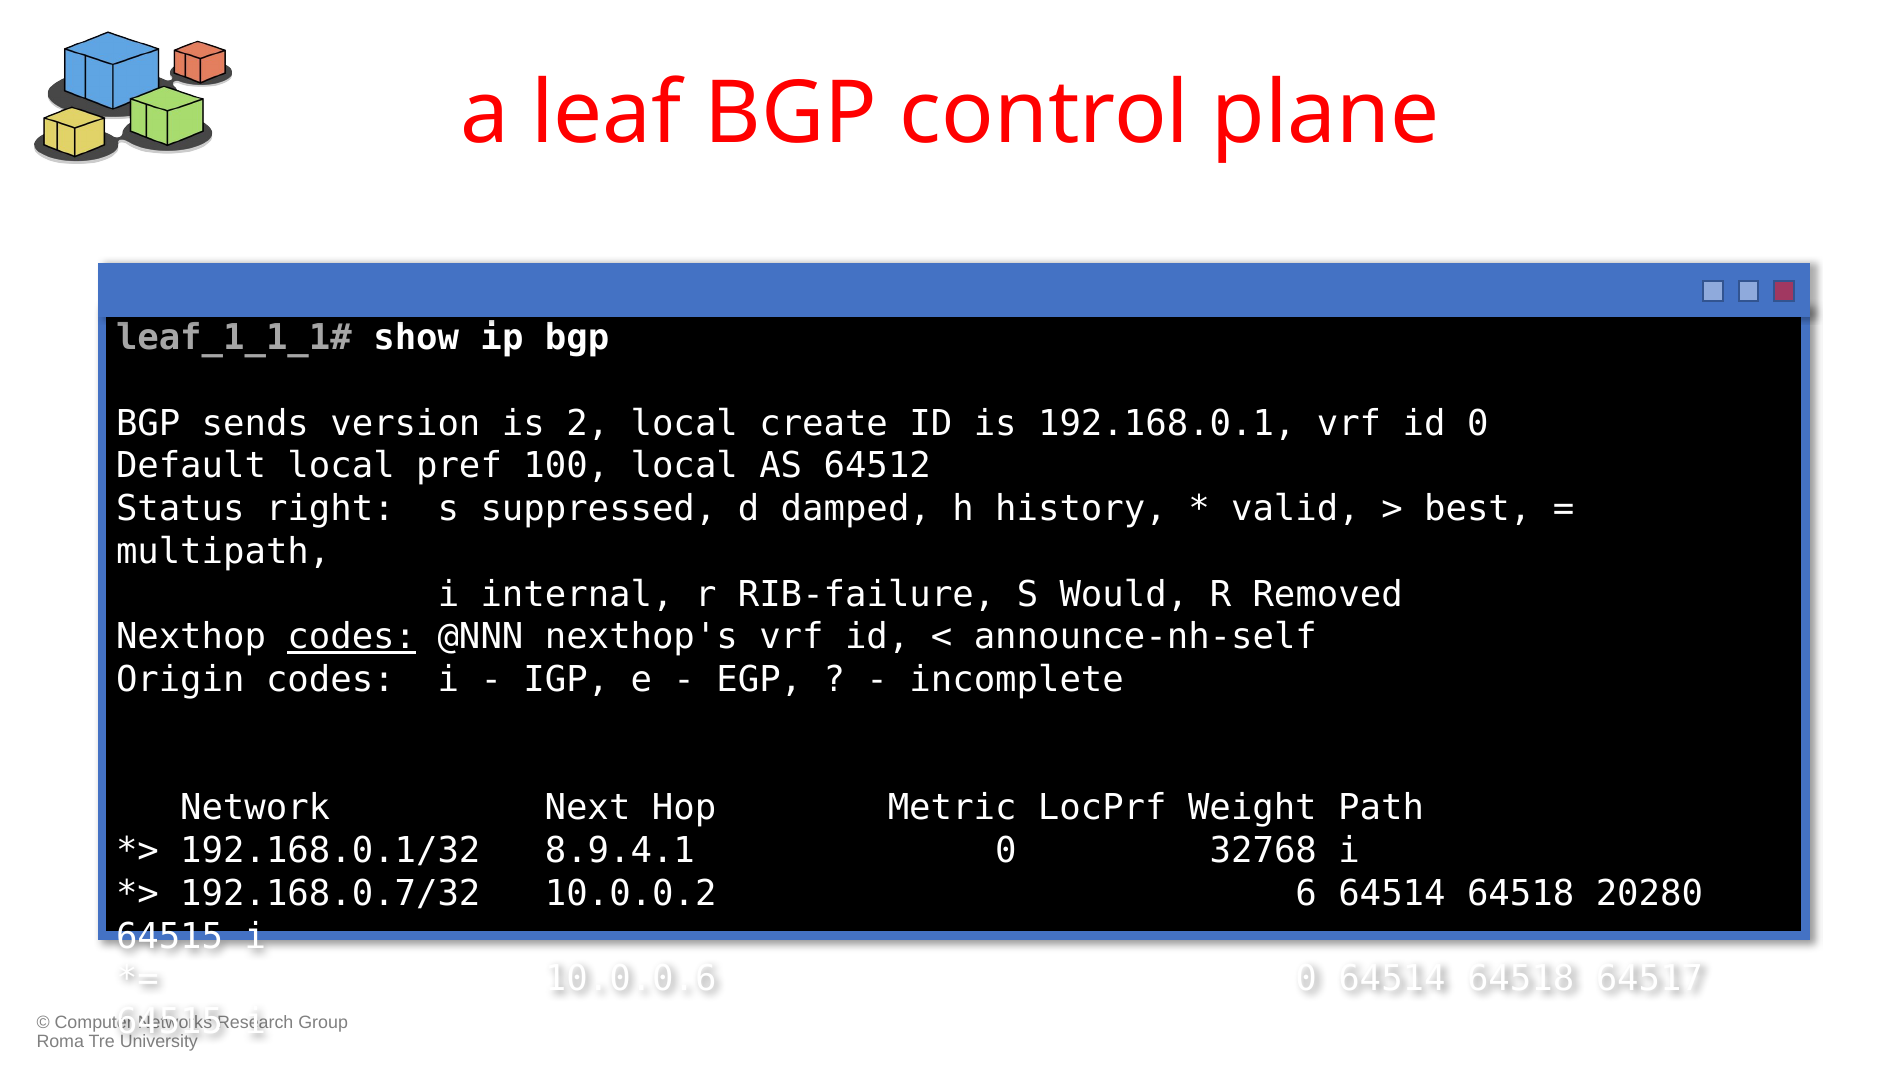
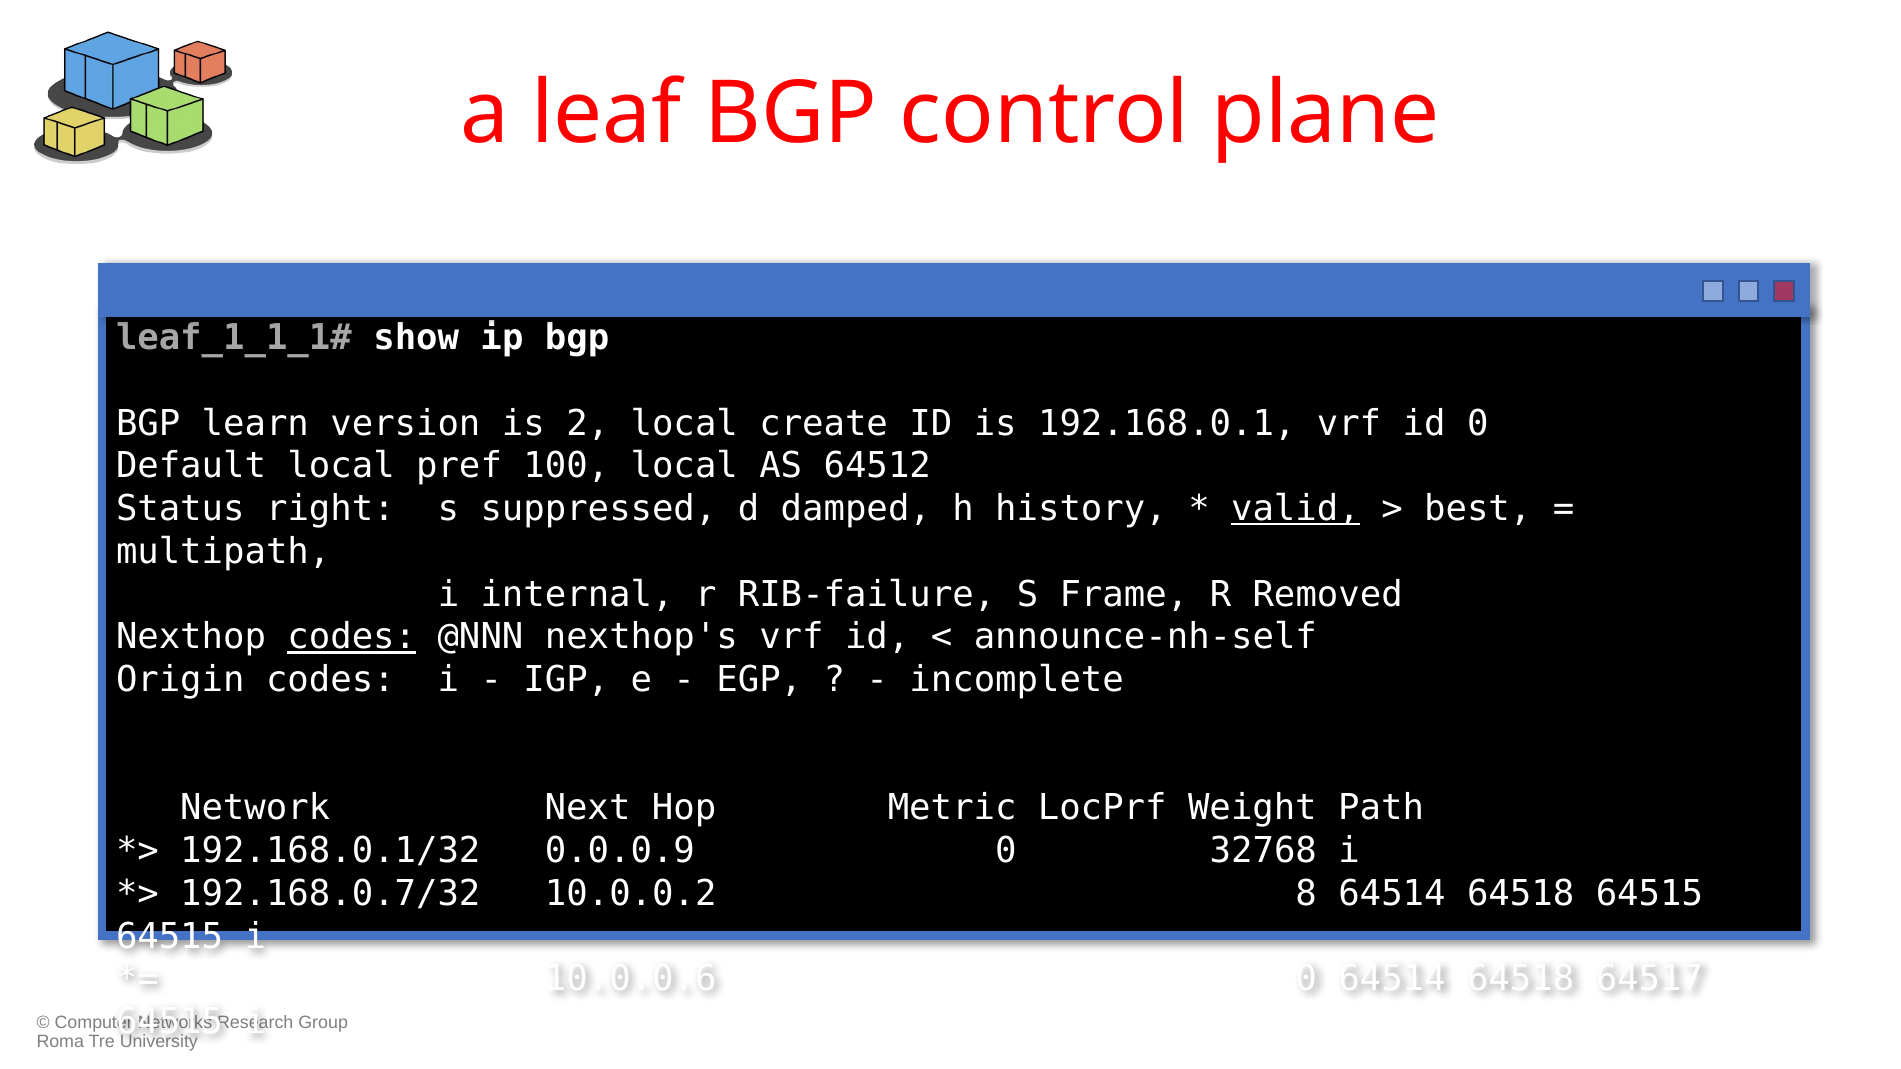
sends: sends -> learn (255, 423)
valid underline: none -> present (1295, 509)
Would: Would -> Frame (1124, 595)
8.9.4.1: 8.9.4.1 -> 0.0.0.9 (620, 851)
6: 6 -> 8 (1306, 894)
64518 20280: 20280 -> 64515 (1649, 894)
